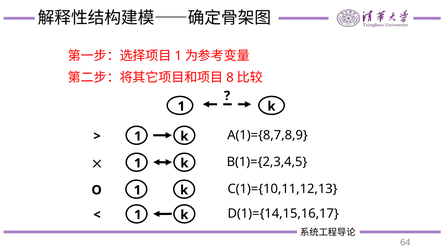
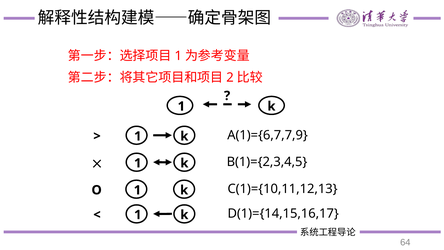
8: 8 -> 2 (230, 78)
A(1)={8,7,8,9: A(1)={8,7,8,9 -> A(1)={6,7,7,9 (268, 135)
